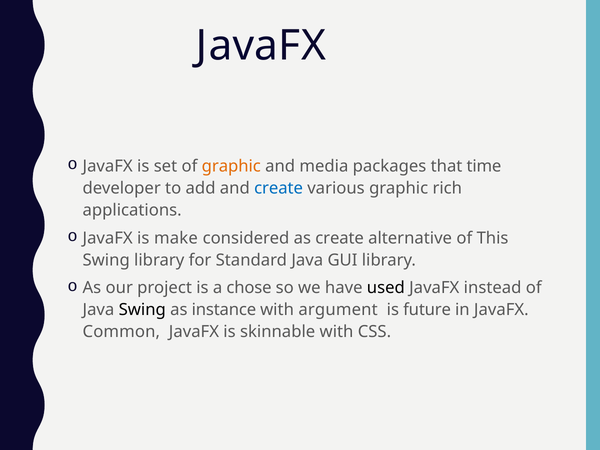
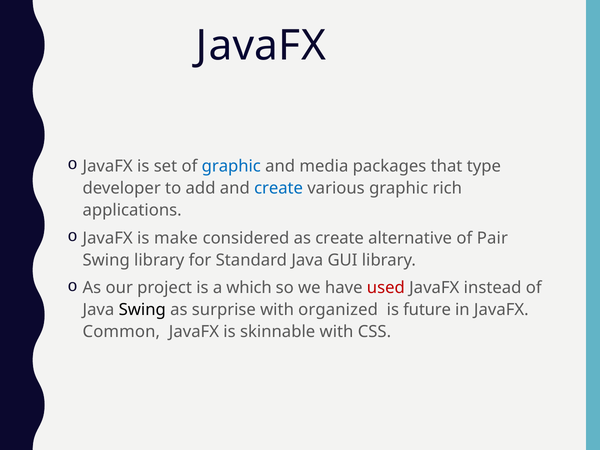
graphic colour: orange -> blue (231, 166)
time: time -> type (484, 166)
This: This -> Pair (492, 238)
chose: chose -> which (249, 288)
used colour: black -> red (386, 288)
instance: instance -> surprise (224, 310)
argument: argument -> organized (338, 310)
